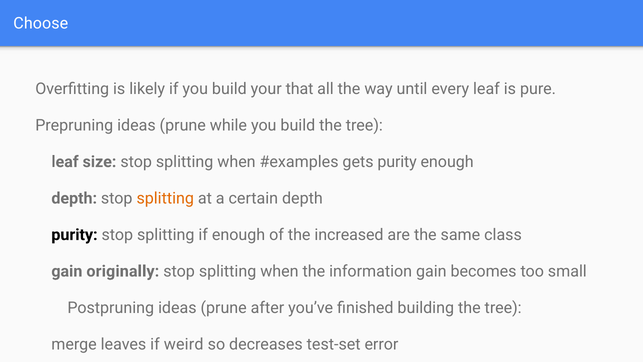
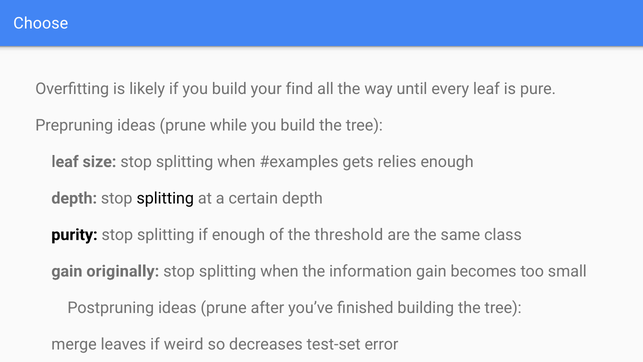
that: that -> find (299, 89)
gets purity: purity -> relies (397, 162)
splitting colour: orange -> black (165, 198)
increased: increased -> threshold (349, 235)
